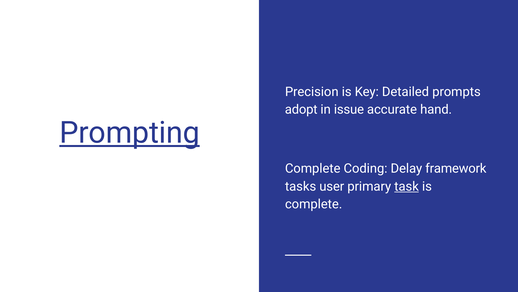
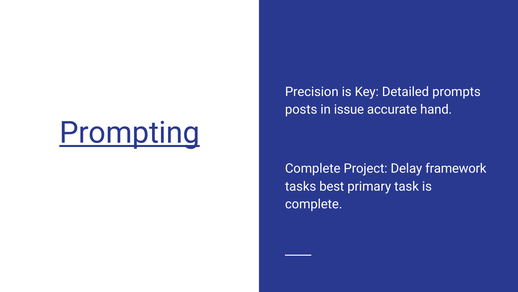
adopt: adopt -> posts (301, 109)
Coding: Coding -> Project (366, 168)
user: user -> best (332, 186)
task underline: present -> none (407, 186)
